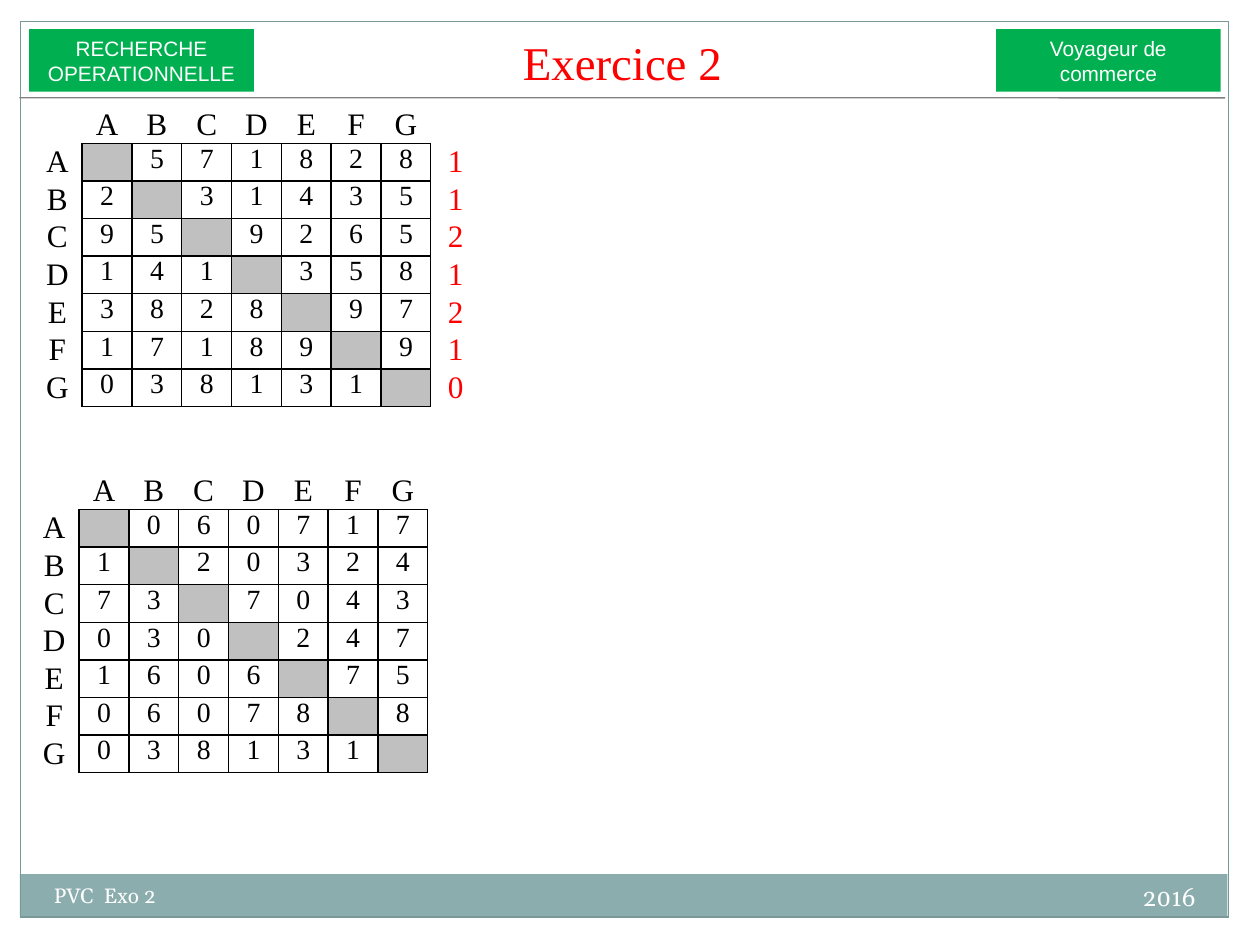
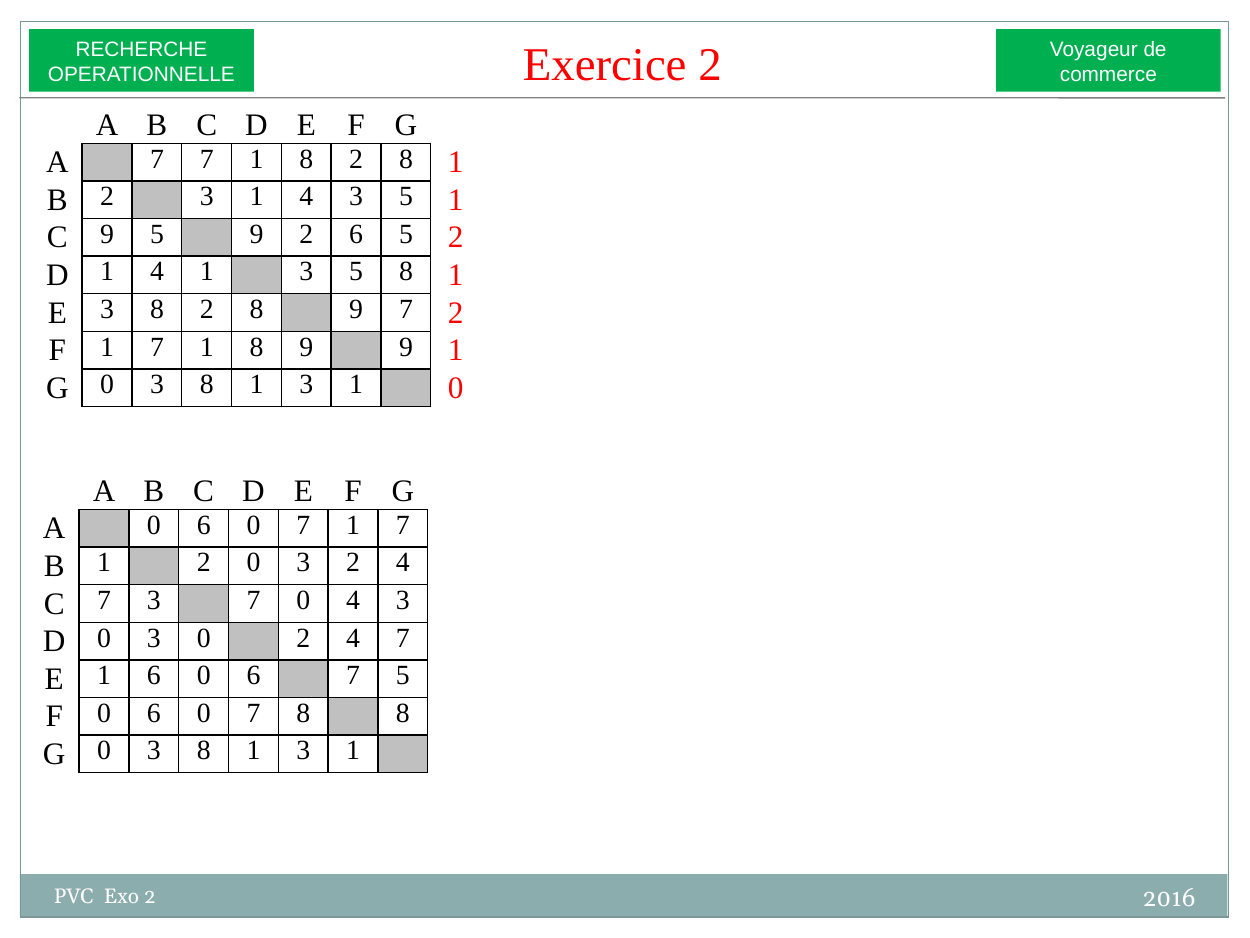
A 5: 5 -> 7 (157, 159)
